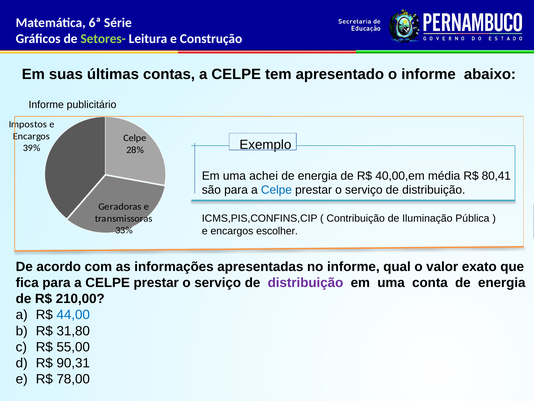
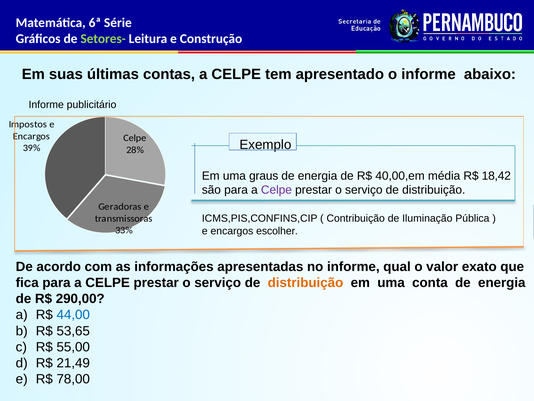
achei: achei -> graus (264, 176)
80,41: 80,41 -> 18,42 (496, 176)
Celpe colour: blue -> purple (276, 190)
distribuição colour: purple -> orange (305, 282)
210,00: 210,00 -> 290,00 (80, 299)
31,80: 31,80 -> 53,65 (73, 331)
90,31: 90,31 -> 21,49 (73, 363)
